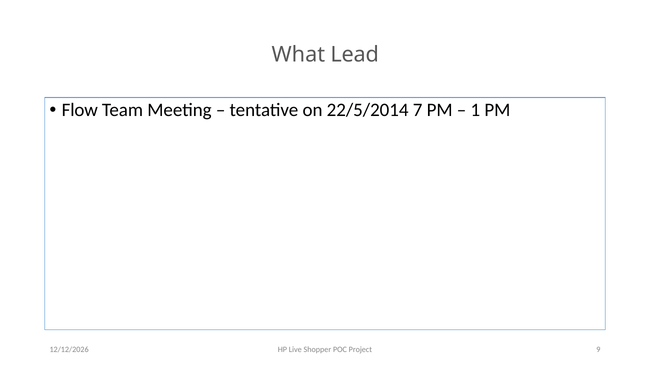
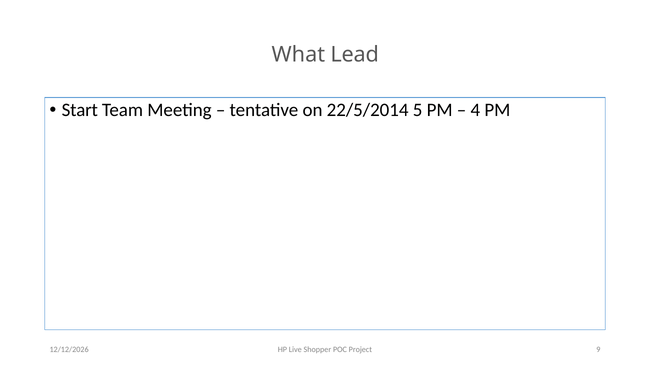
Flow: Flow -> Start (80, 110)
7: 7 -> 5 (418, 110)
1: 1 -> 4 (475, 110)
